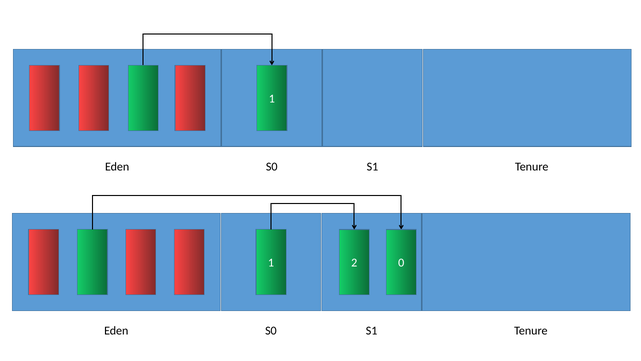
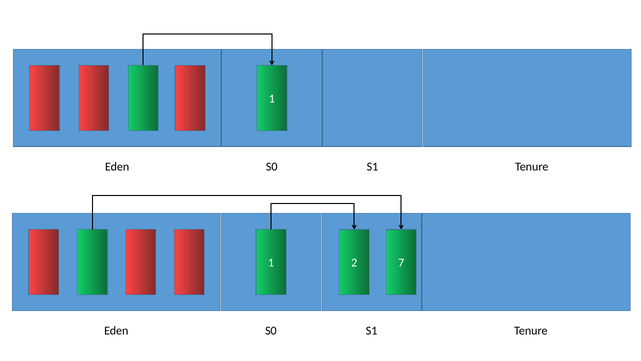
0: 0 -> 7 (401, 263)
